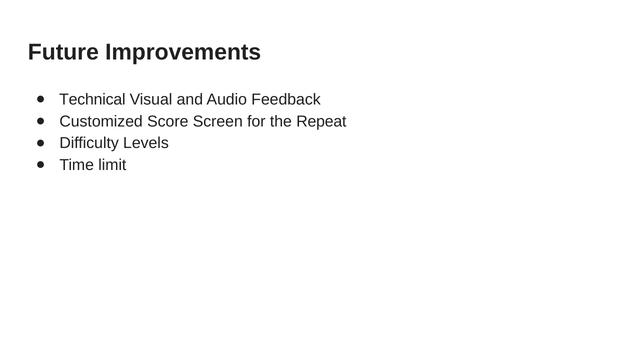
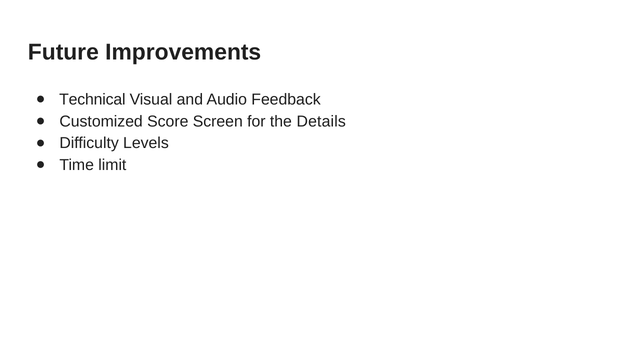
Repeat: Repeat -> Details (321, 121)
